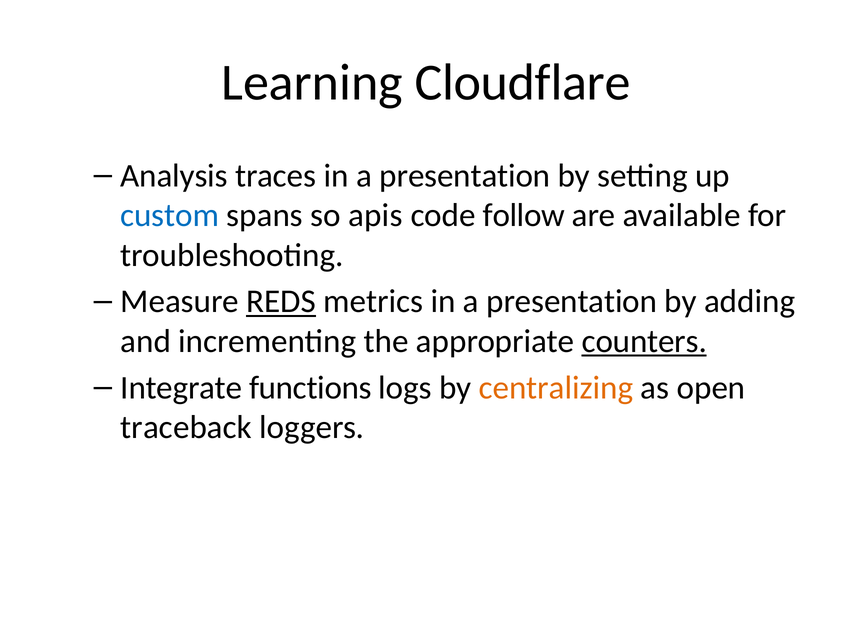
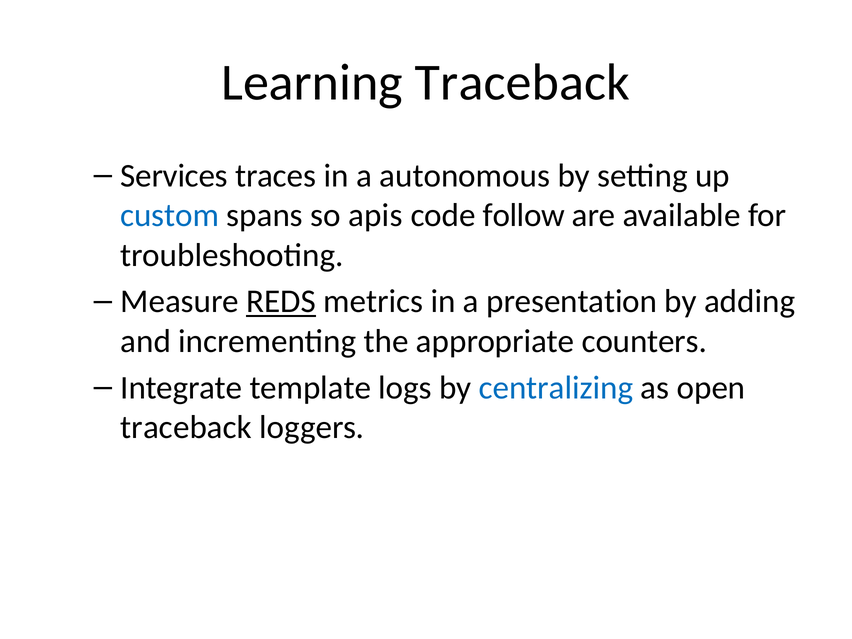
Learning Cloudflare: Cloudflare -> Traceback (522, 82)
Analysis: Analysis -> Services (174, 176)
traces in a presentation: presentation -> autonomous (465, 176)
counters underline: present -> none (644, 341)
functions: functions -> template (310, 388)
centralizing colour: orange -> blue (556, 388)
